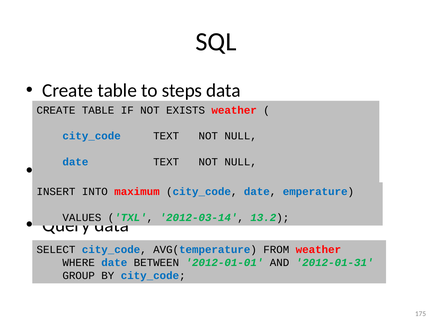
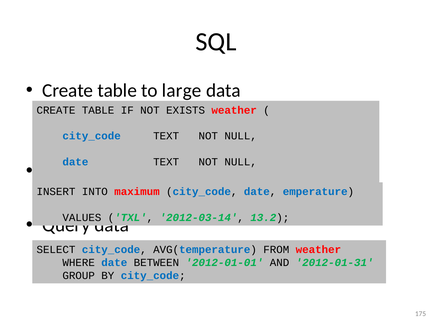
steps: steps -> large (182, 91)
